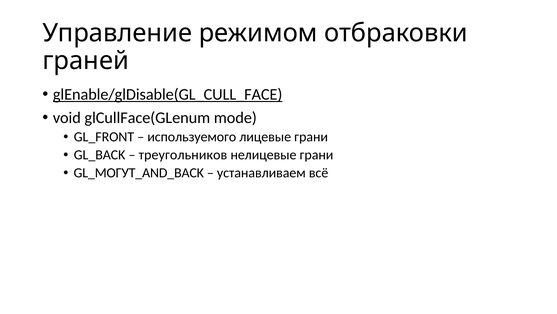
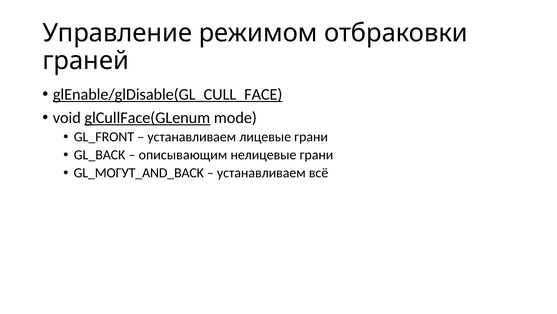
glCullFace(GLenum underline: none -> present (147, 118)
используемого: используемого -> устанавливаем (192, 137)
треугольников: треугольников -> описывающим (183, 155)
